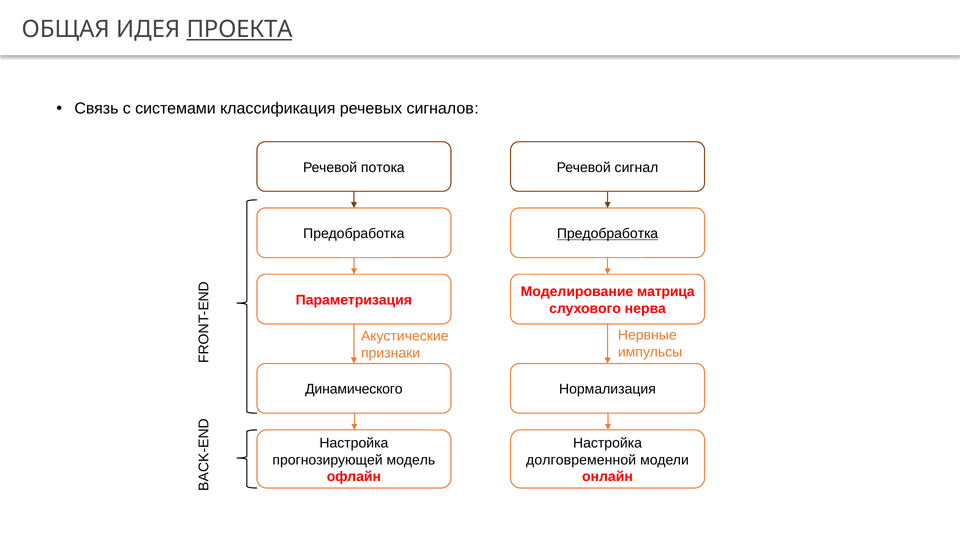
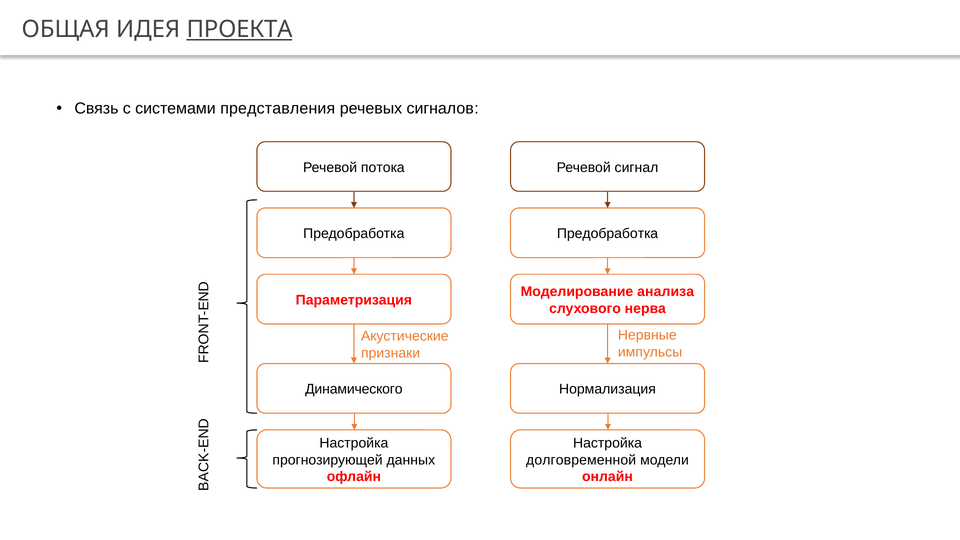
классификация: классификация -> представления (278, 109)
Предобработка underline: present -> none (607, 234)
матрица: матрица -> анализа (666, 292)
модель: модель -> данных (411, 460)
